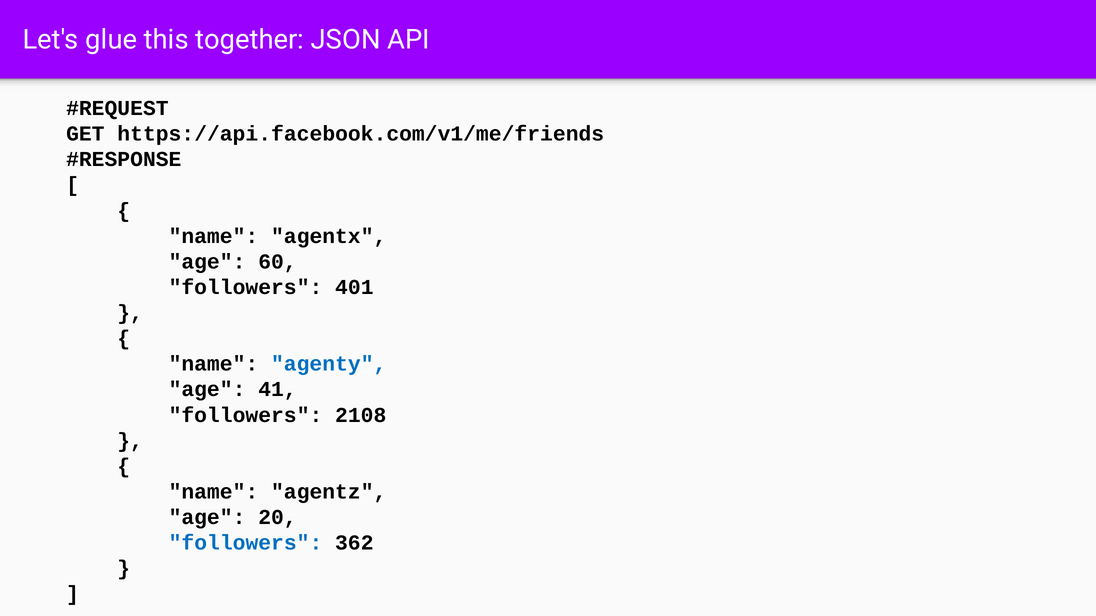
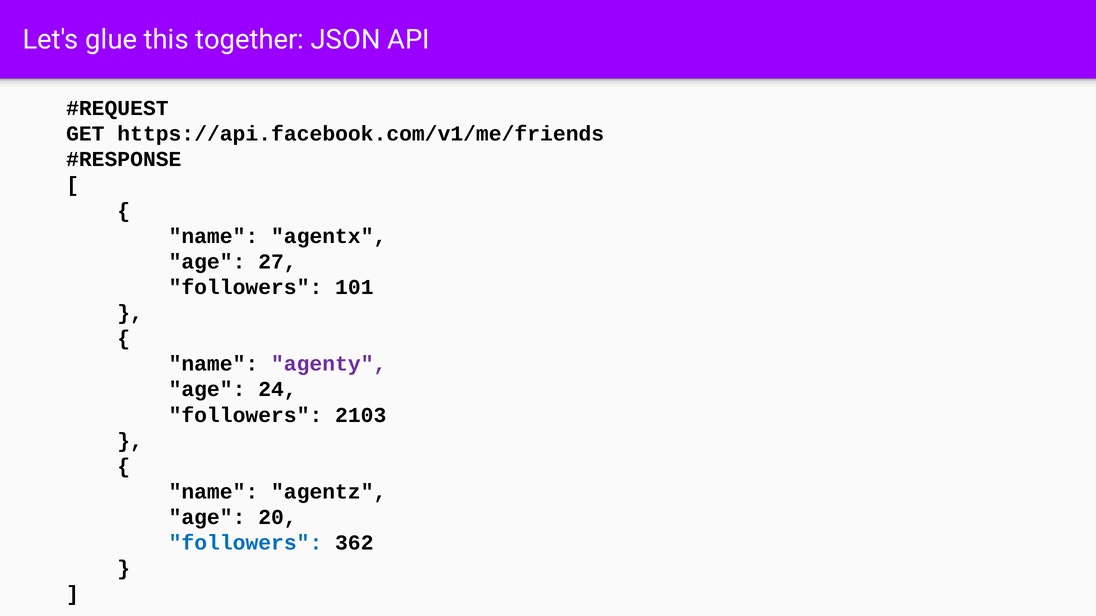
60: 60 -> 27 (277, 262)
401: 401 -> 101 (354, 287)
agenty colour: blue -> purple (329, 364)
41: 41 -> 24 (277, 390)
2108: 2108 -> 2103 (361, 415)
